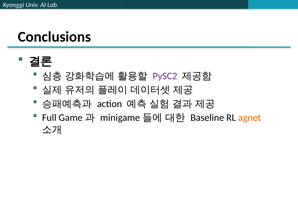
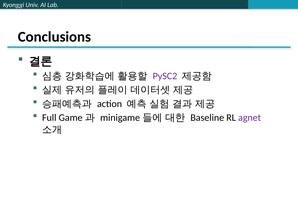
agnet colour: orange -> purple (250, 118)
